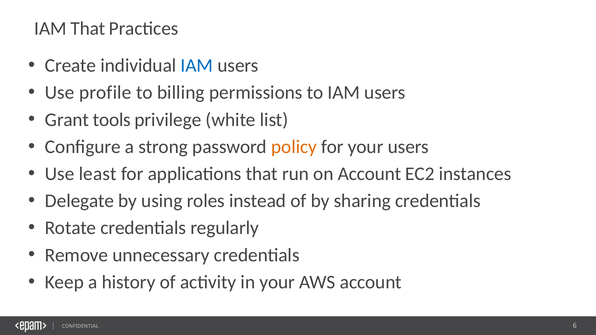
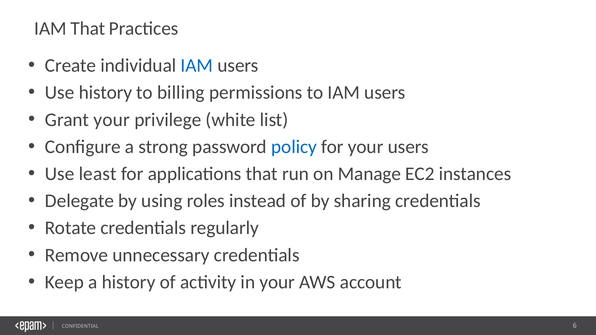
Use profile: profile -> history (105, 93)
Grant tools: tools -> your (112, 120)
policy colour: orange -> blue (294, 147)
on Account: Account -> Manage (369, 174)
